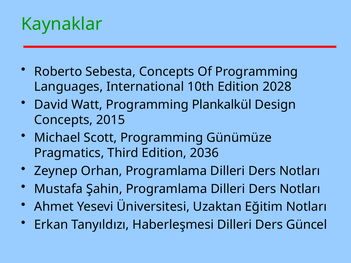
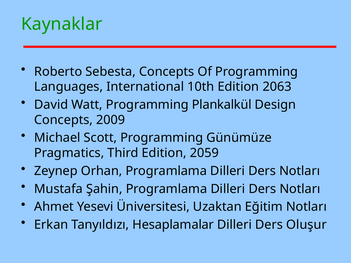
2028: 2028 -> 2063 (277, 87)
2015: 2015 -> 2009 (111, 120)
2036: 2036 -> 2059 (204, 153)
Haberleşmesi: Haberleşmesi -> Hesaplamalar (173, 225)
Güncel: Güncel -> Oluşur (307, 225)
